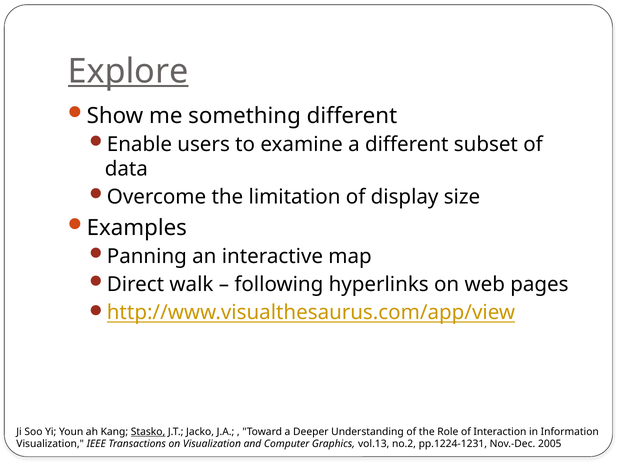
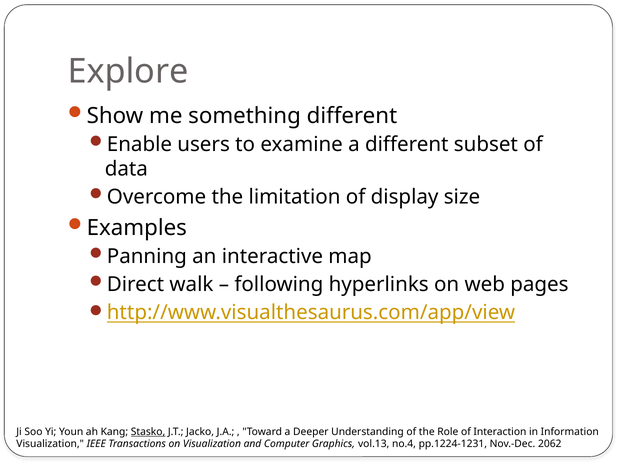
Explore underline: present -> none (128, 71)
no.2: no.2 -> no.4 (404, 444)
2005: 2005 -> 2062 (550, 444)
